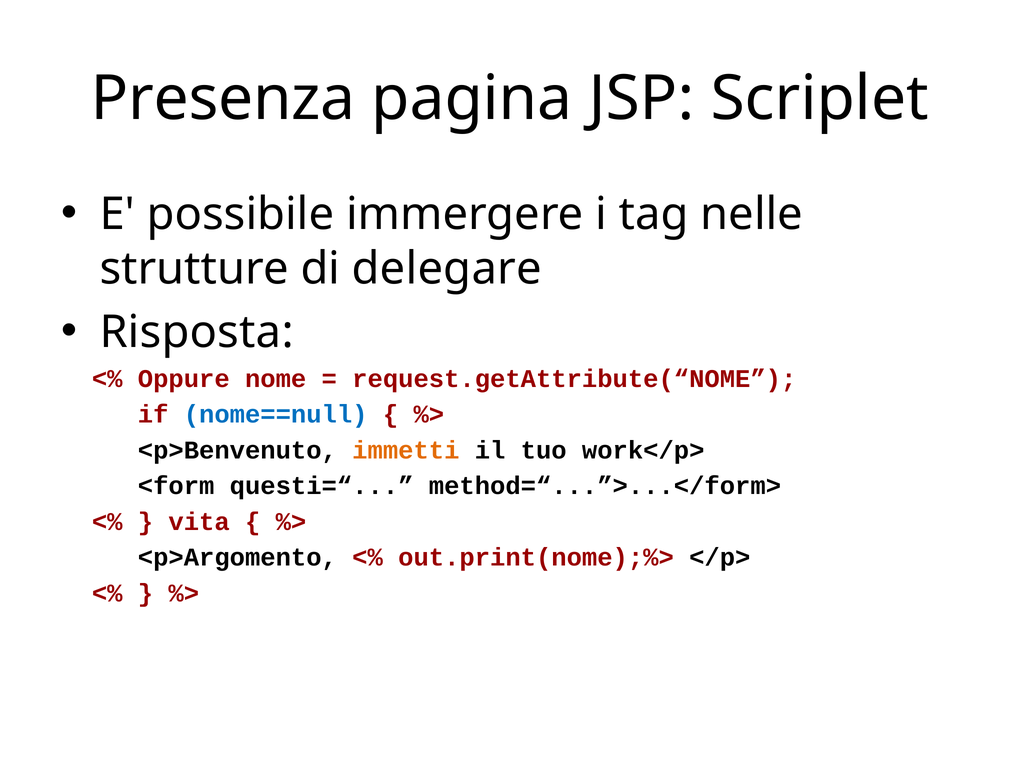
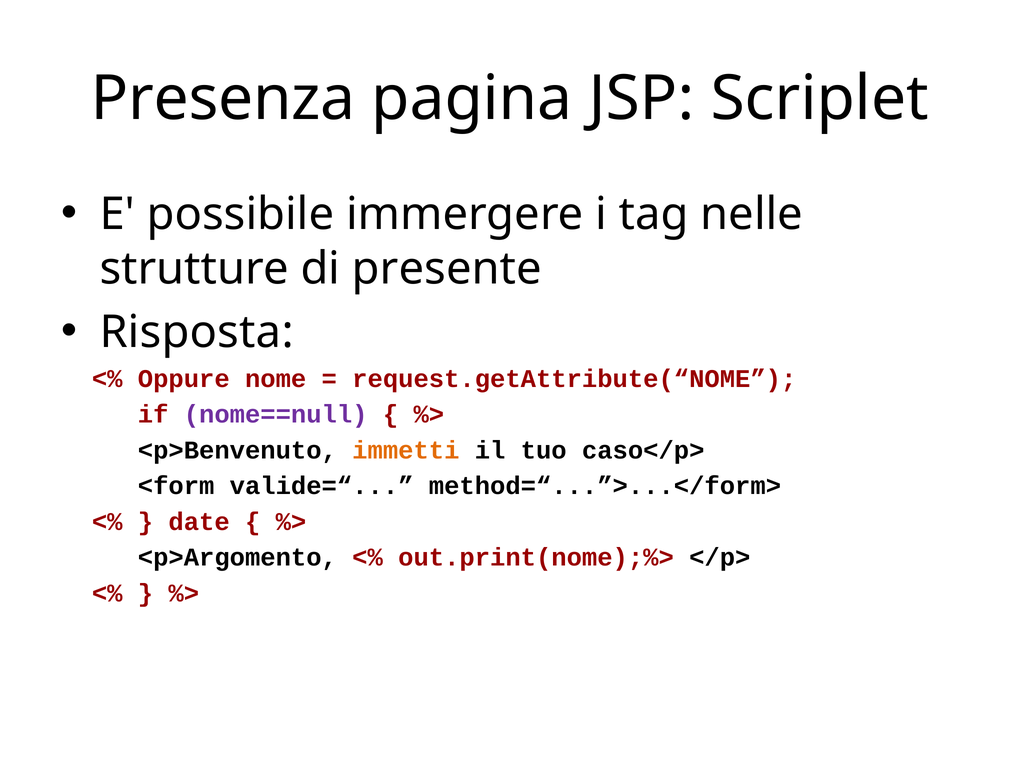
delegare: delegare -> presente (447, 269)
nome==null colour: blue -> purple (276, 414)
work</p>: work</p> -> caso</p> (643, 450)
questi=“: questi=“ -> valide=“ (322, 486)
vita: vita -> date (199, 521)
